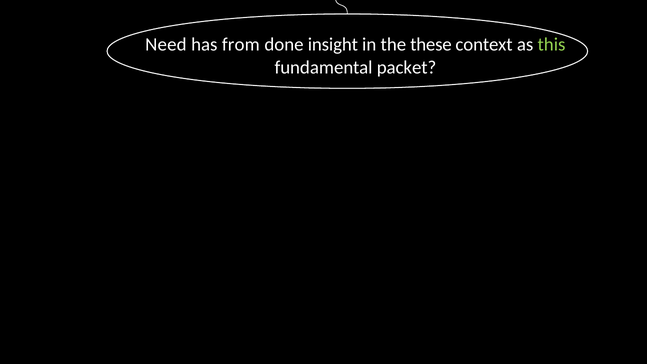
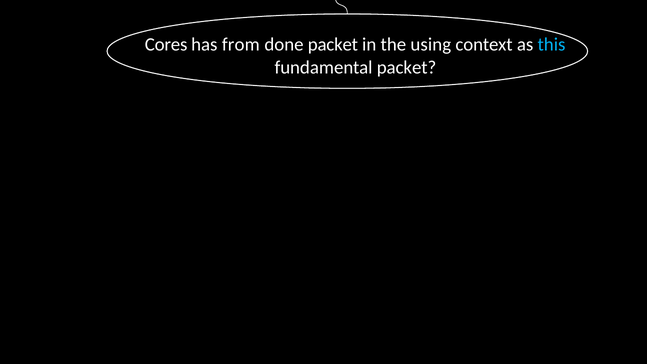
Need: Need -> Cores (166, 45)
done insight: insight -> packet (333, 45)
these: these -> using (431, 45)
this colour: light green -> light blue (552, 45)
